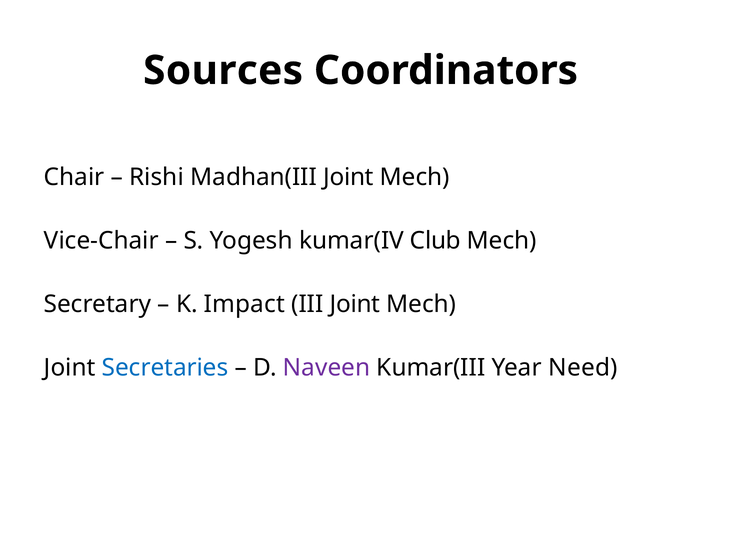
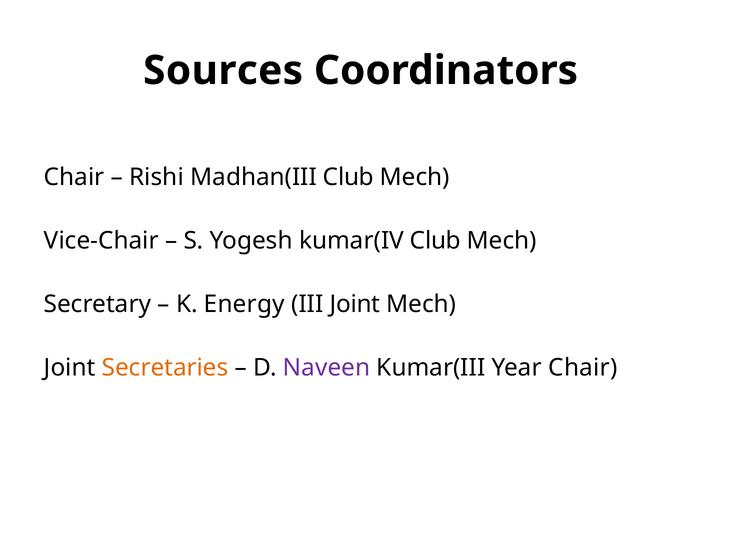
Madhan(III Joint: Joint -> Club (348, 177)
Impact: Impact -> Energy (244, 304)
Secretaries colour: blue -> orange (165, 368)
Year Need: Need -> Chair (583, 368)
